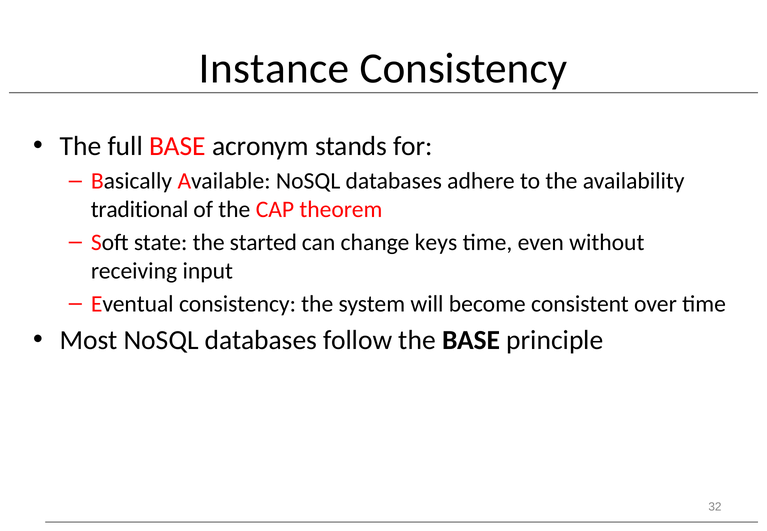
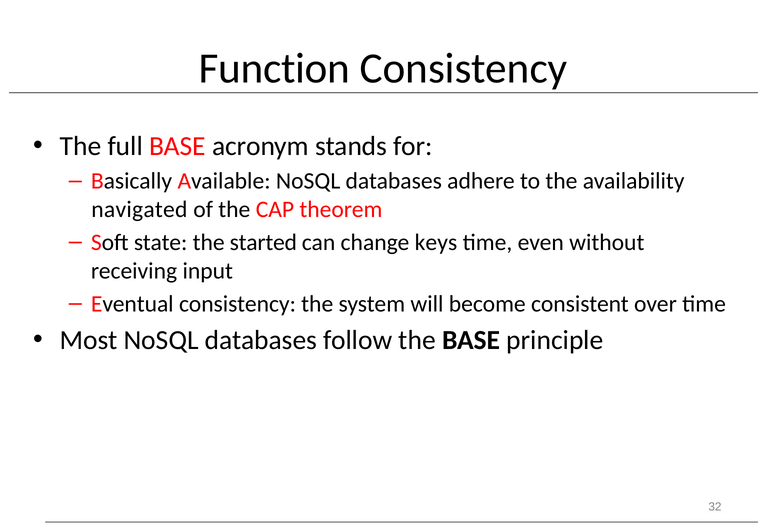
Instance: Instance -> Function (274, 69)
traditional: traditional -> navigated (139, 209)
